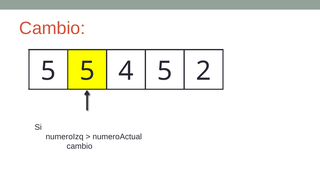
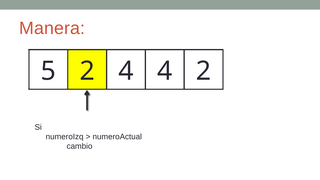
Cambio: Cambio -> Manera (52, 28)
5 5: 5 -> 2 (87, 71)
4 5: 5 -> 4 (165, 71)
